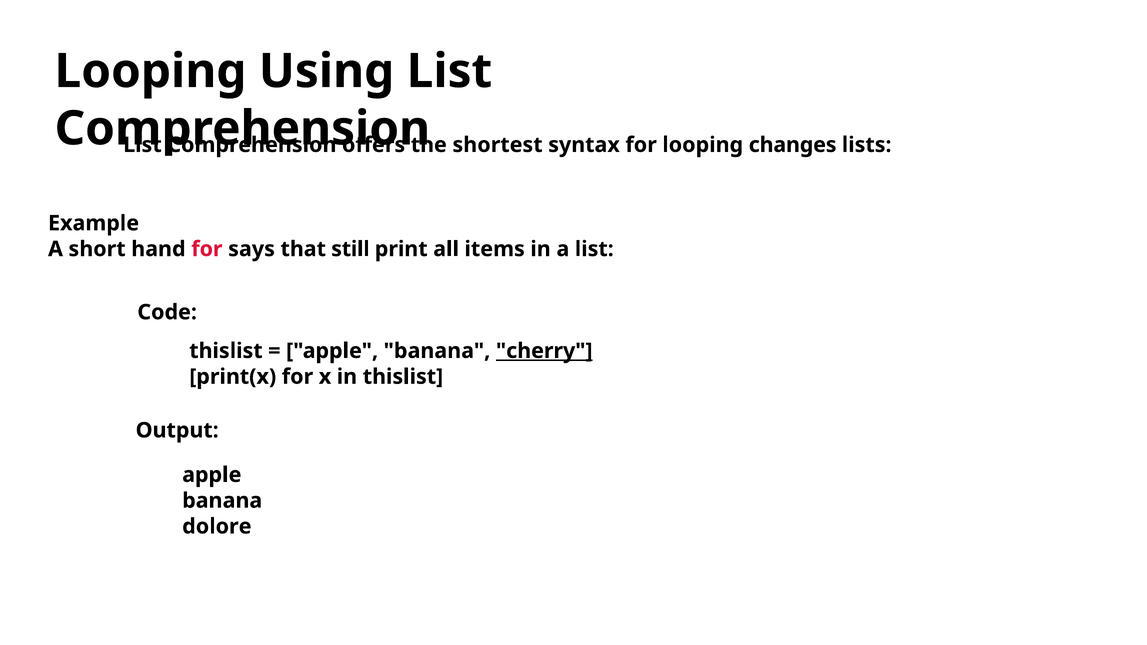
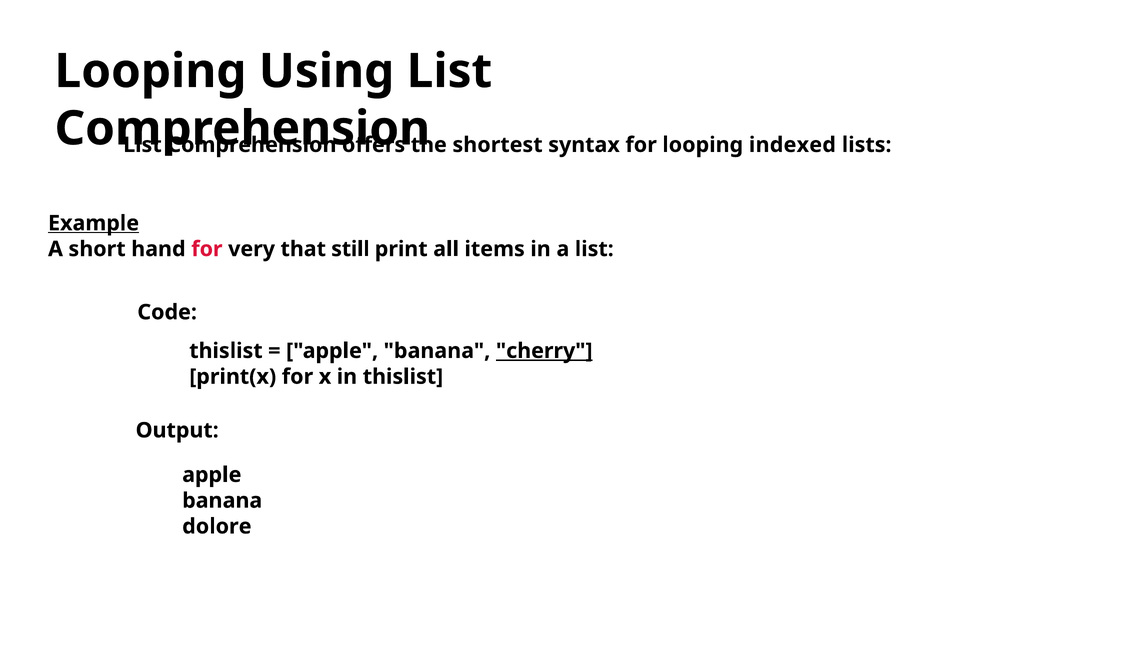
changes: changes -> indexed (792, 145)
Example underline: none -> present (94, 223)
says: says -> very (252, 249)
